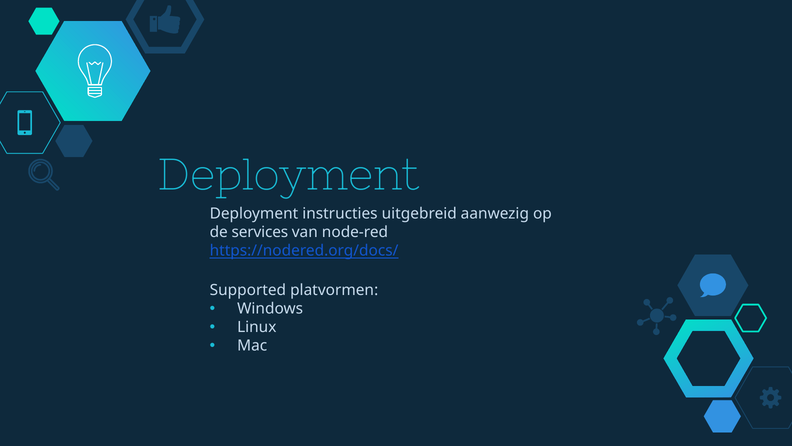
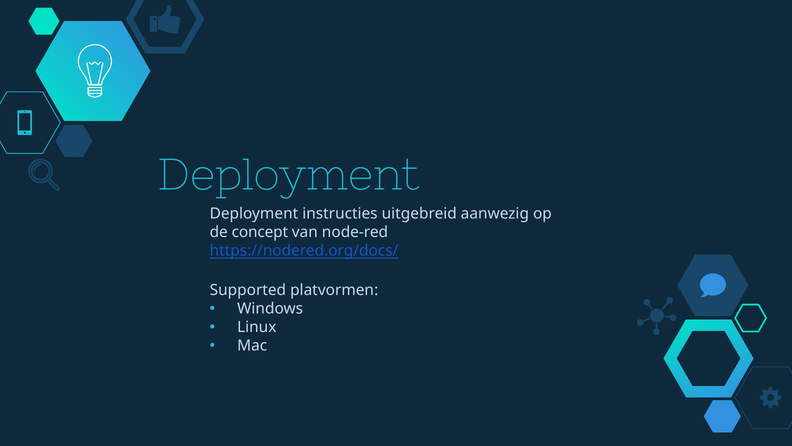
services: services -> concept (260, 232)
